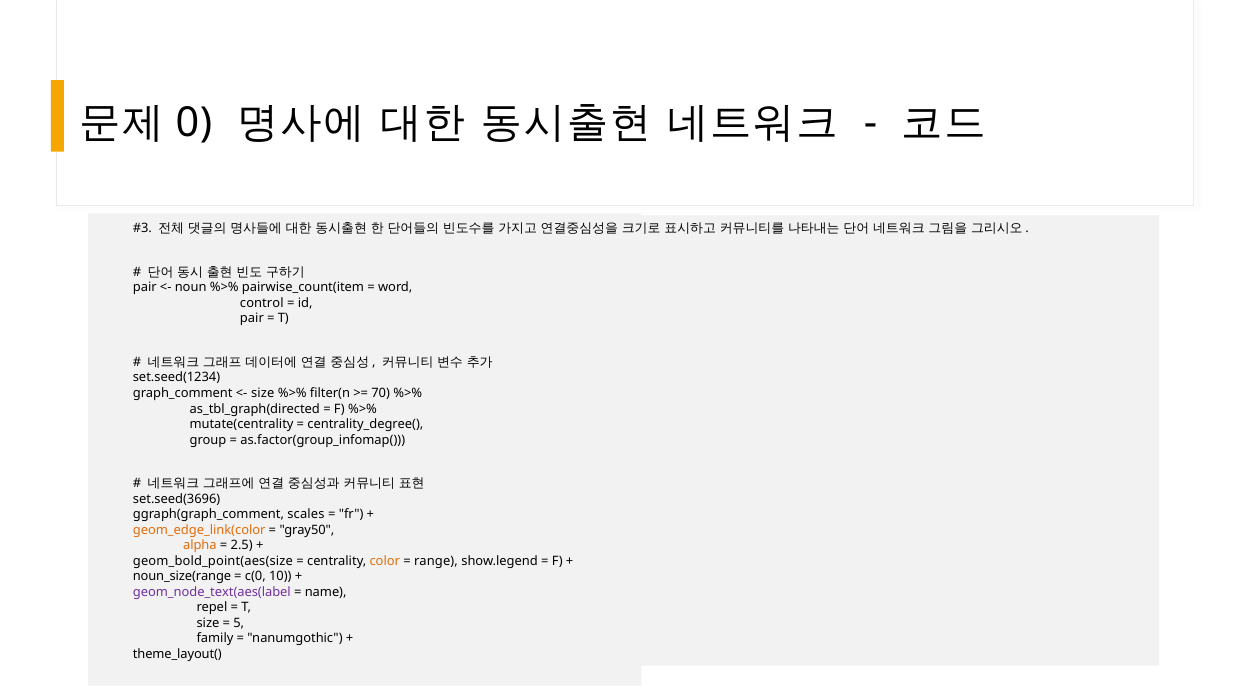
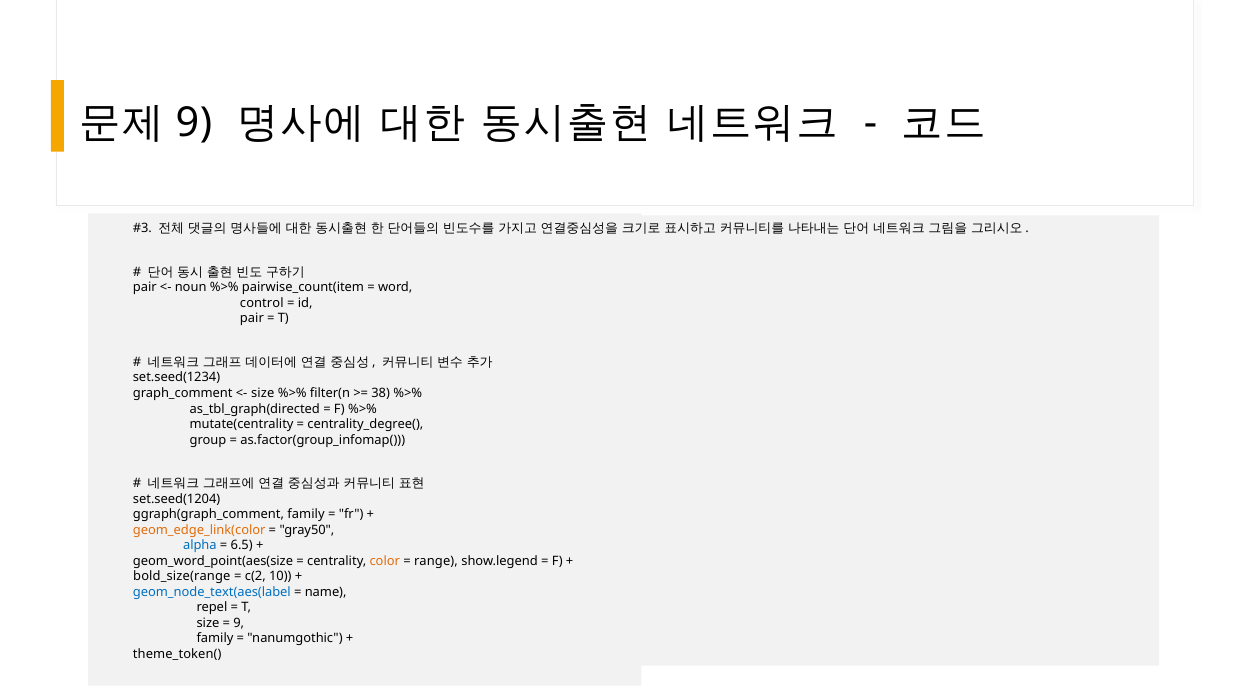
0: 0 -> 9 (194, 123)
70: 70 -> 38 (381, 393)
set.seed(3696: set.seed(3696 -> set.seed(1204 (177, 499)
ggraph(graph_comment scales: scales -> family (306, 514)
alpha colour: orange -> blue (200, 545)
2.5: 2.5 -> 6.5 (242, 545)
geom_bold_point(aes(size: geom_bold_point(aes(size -> geom_word_point(aes(size (213, 561)
noun_size(range: noun_size(range -> bold_size(range (182, 577)
c(0: c(0 -> c(2 (255, 577)
geom_node_text(aes(label colour: purple -> blue (212, 592)
5: 5 -> 9 (239, 623)
theme_layout(: theme_layout( -> theme_token( (177, 654)
